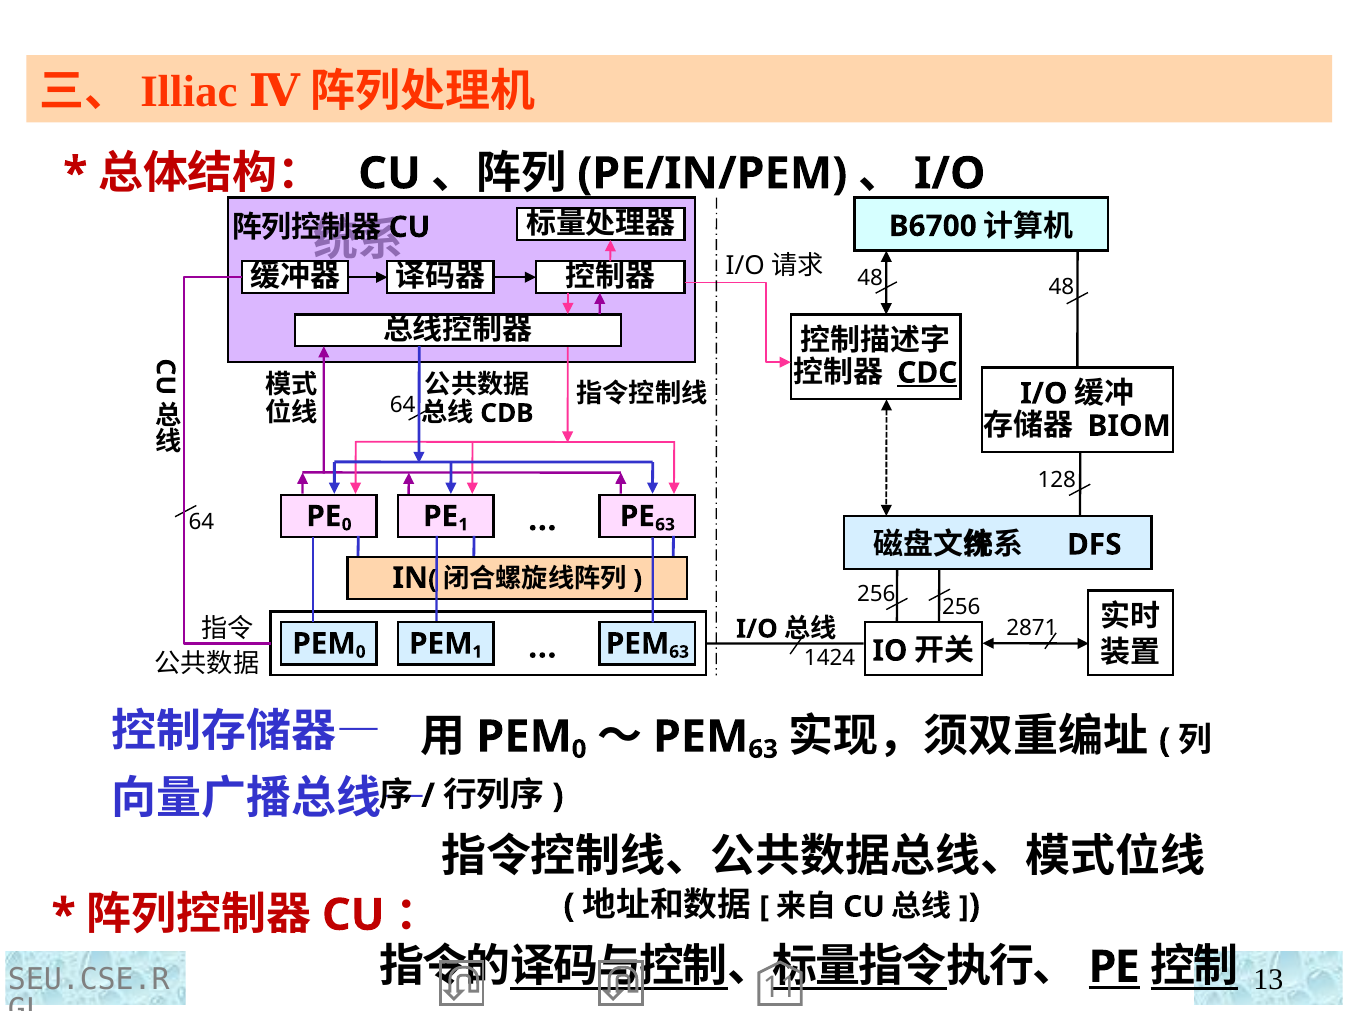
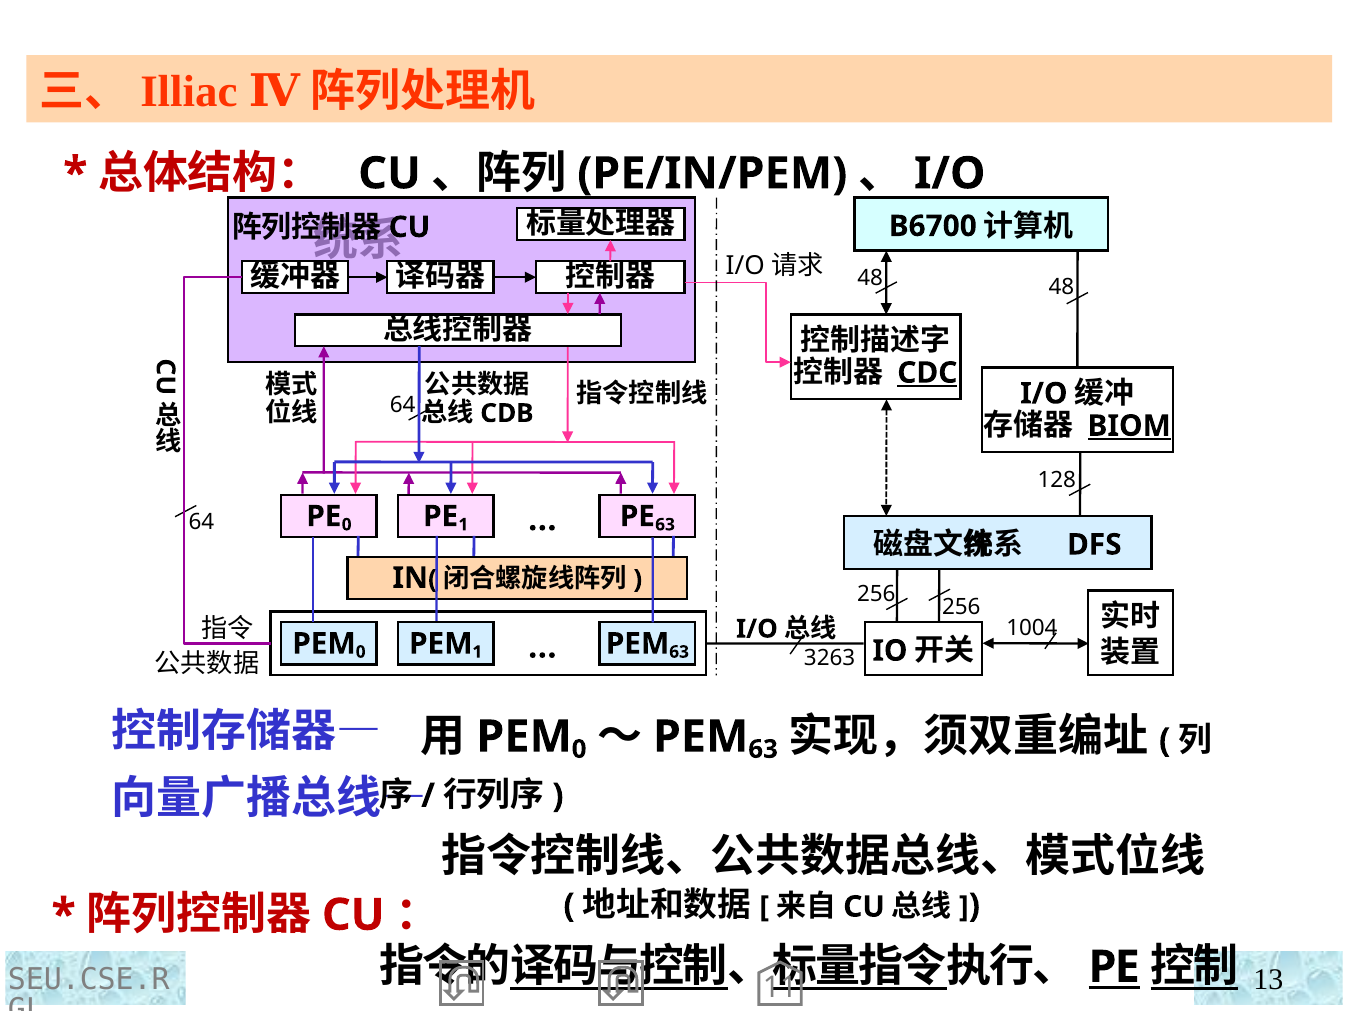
BIOM underline: none -> present (1129, 426)
2871: 2871 -> 1004 (1032, 629)
1424: 1424 -> 3263 (830, 658)
